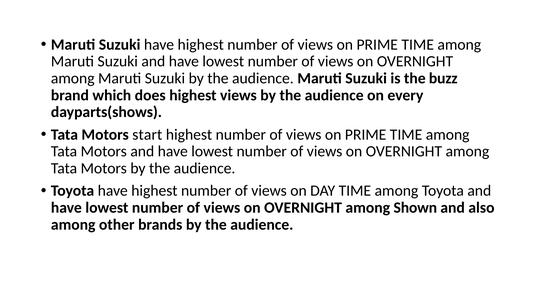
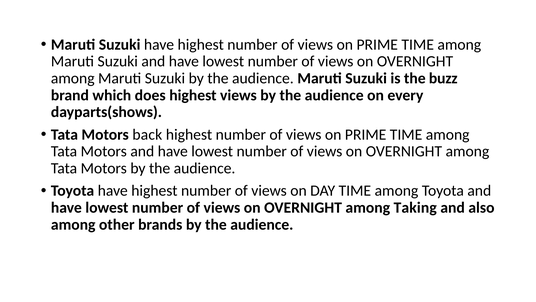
start: start -> back (147, 134)
Shown: Shown -> Taking (415, 207)
